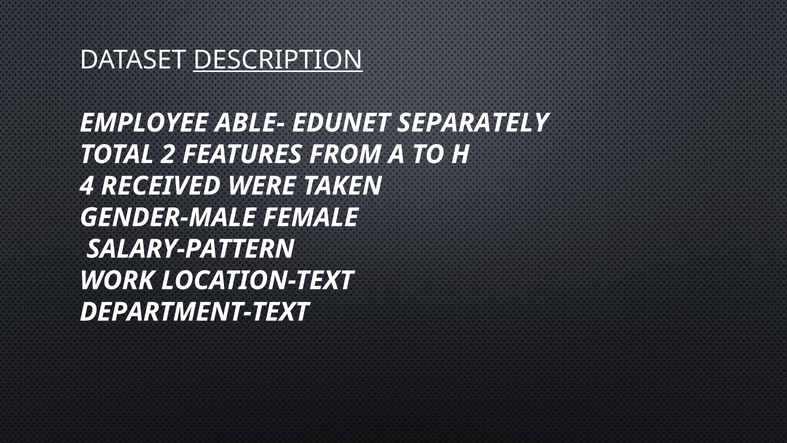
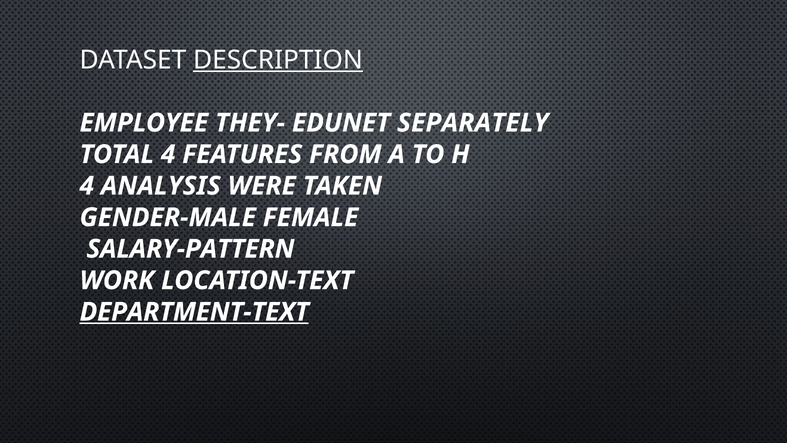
ABLE-: ABLE- -> THEY- (250, 123)
TOTAL 2: 2 -> 4 (168, 154)
RECEIVED: RECEIVED -> ANALYSIS (161, 186)
DEPARTMENT-TEXT underline: none -> present (194, 312)
